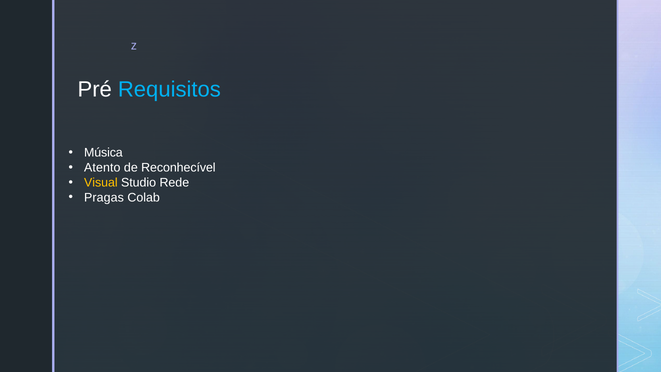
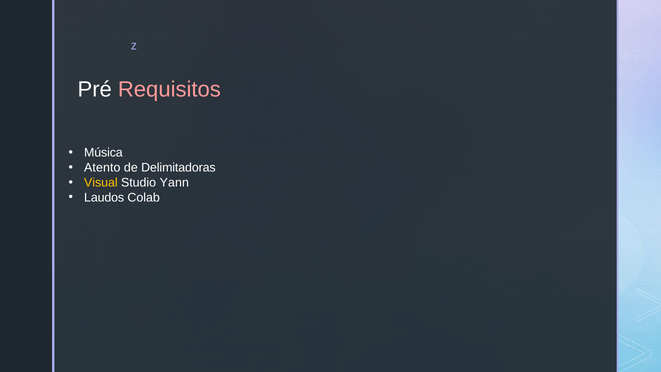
Requisitos colour: light blue -> pink (169, 89)
Reconhecível: Reconhecível -> Delimitadoras (178, 168)
Rede: Rede -> Yann (174, 182)
Pragas: Pragas -> Laudos (104, 197)
